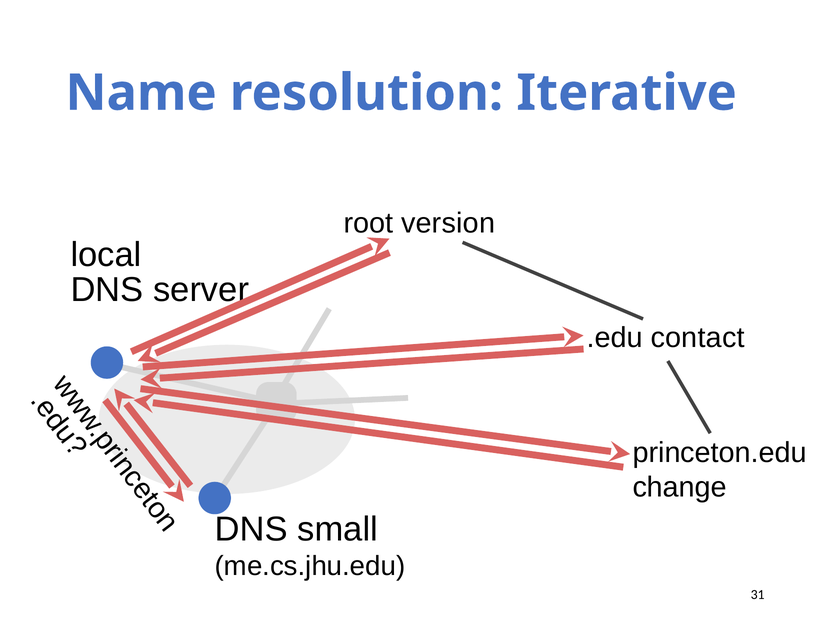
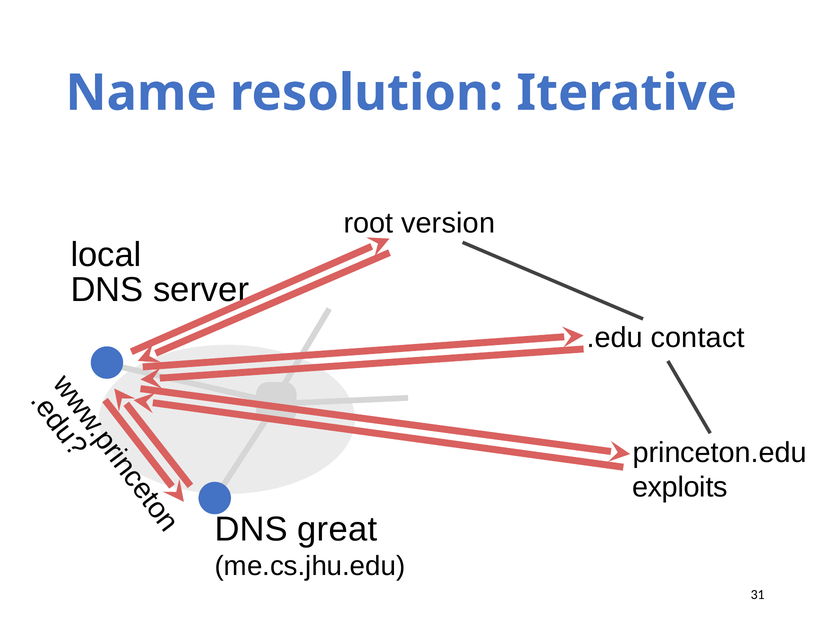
change: change -> exploits (680, 487)
small: small -> great (337, 529)
